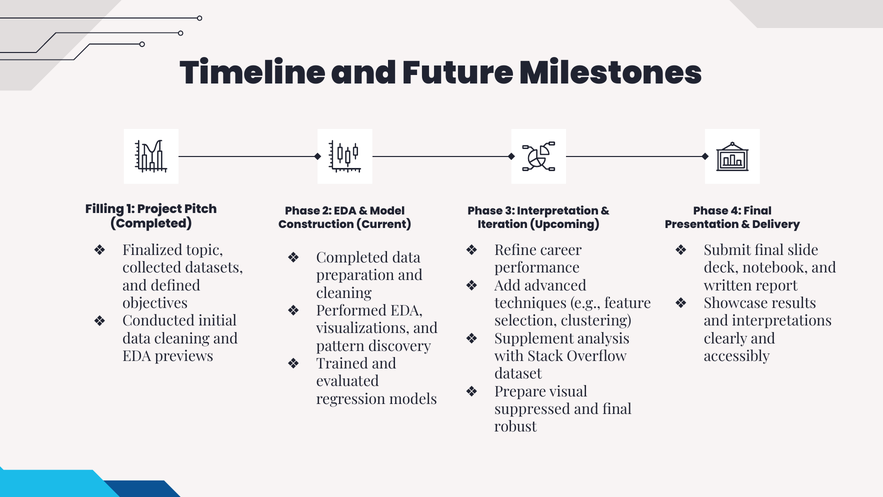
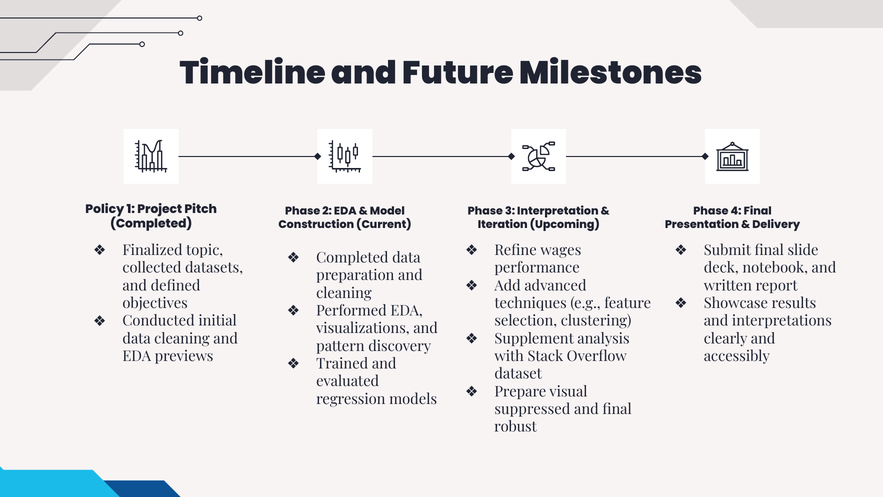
Filling: Filling -> Policy (105, 209)
career: career -> wages (561, 250)
